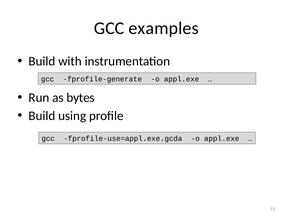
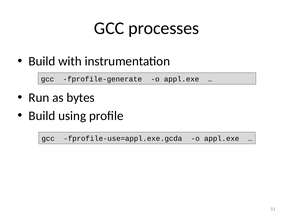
examples: examples -> processes (164, 28)
